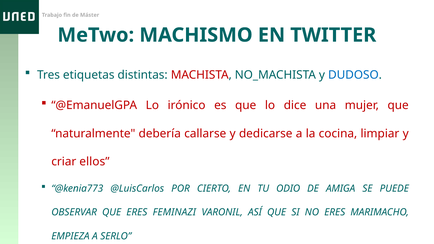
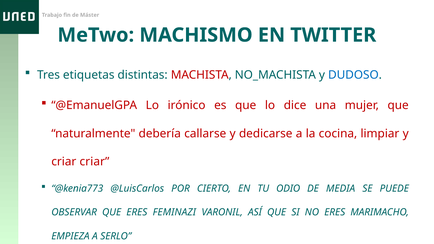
criar ellos: ellos -> criar (94, 162)
AMIGA: AMIGA -> MEDIA (341, 189)
